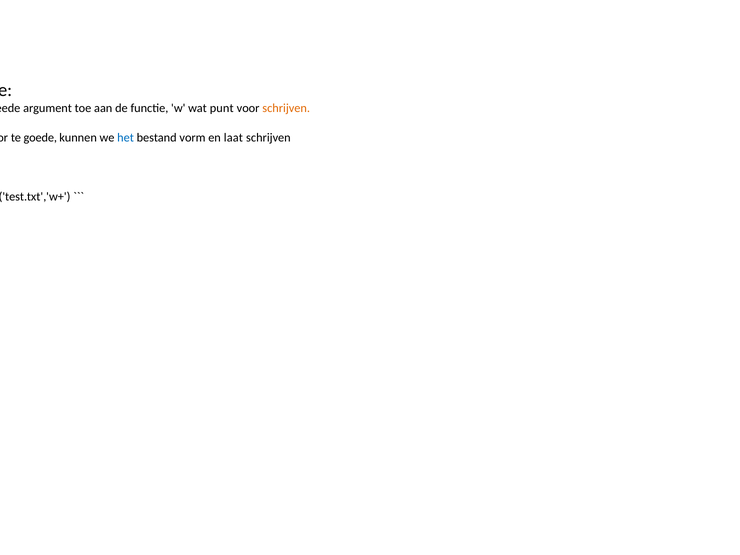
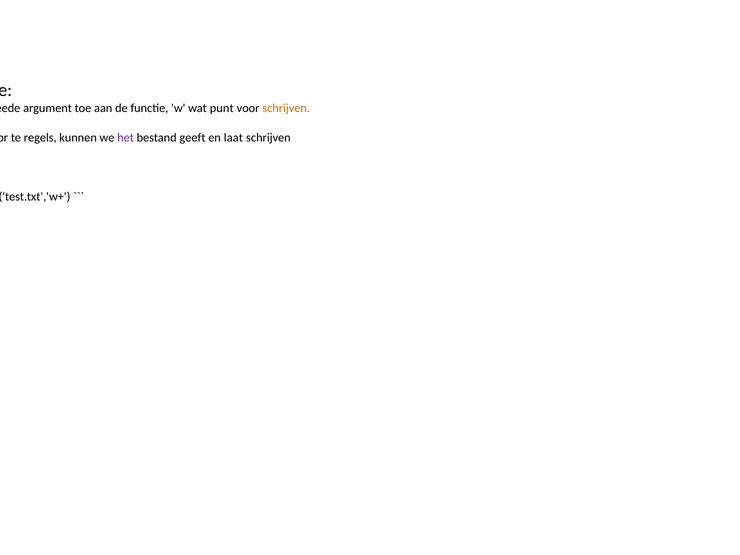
goede: goede -> regels (40, 138)
het colour: blue -> purple (126, 138)
vorm: vorm -> geeft (193, 138)
